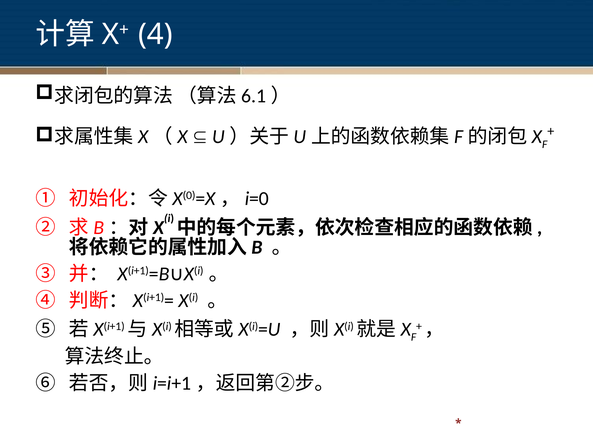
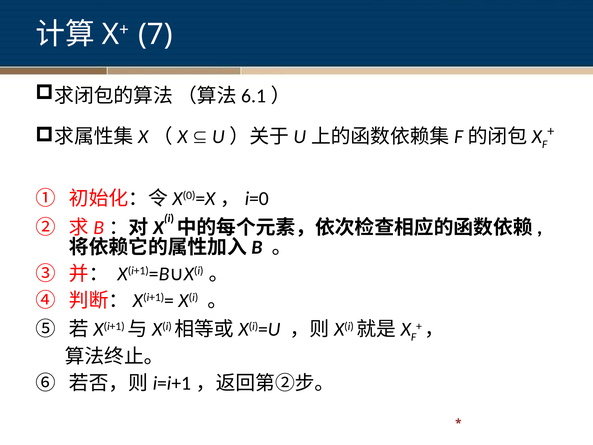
4: 4 -> 7 (155, 34)
